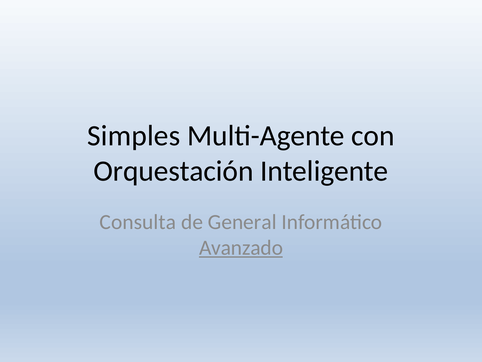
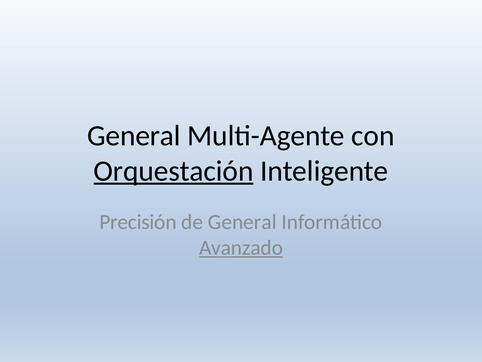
Simples: Simples -> General (134, 135)
Orquestación underline: none -> present (174, 171)
Consulta: Consulta -> Precisión (138, 222)
